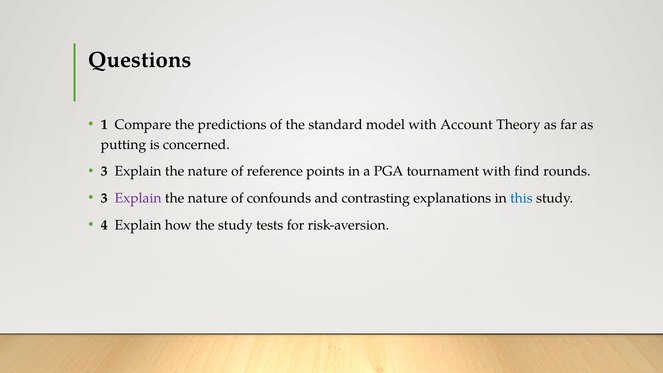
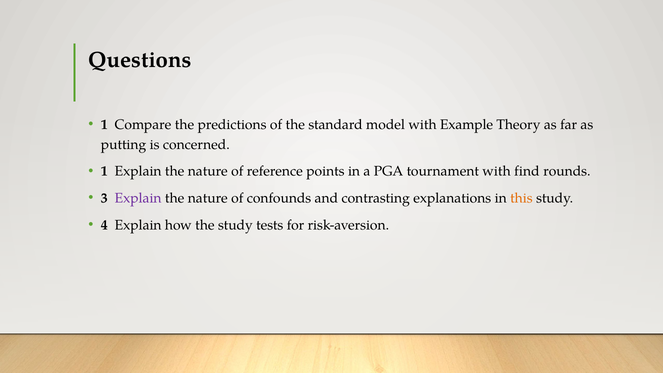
Account: Account -> Example (467, 125)
3: 3 -> 1 (104, 171)
this colour: blue -> orange (521, 198)
